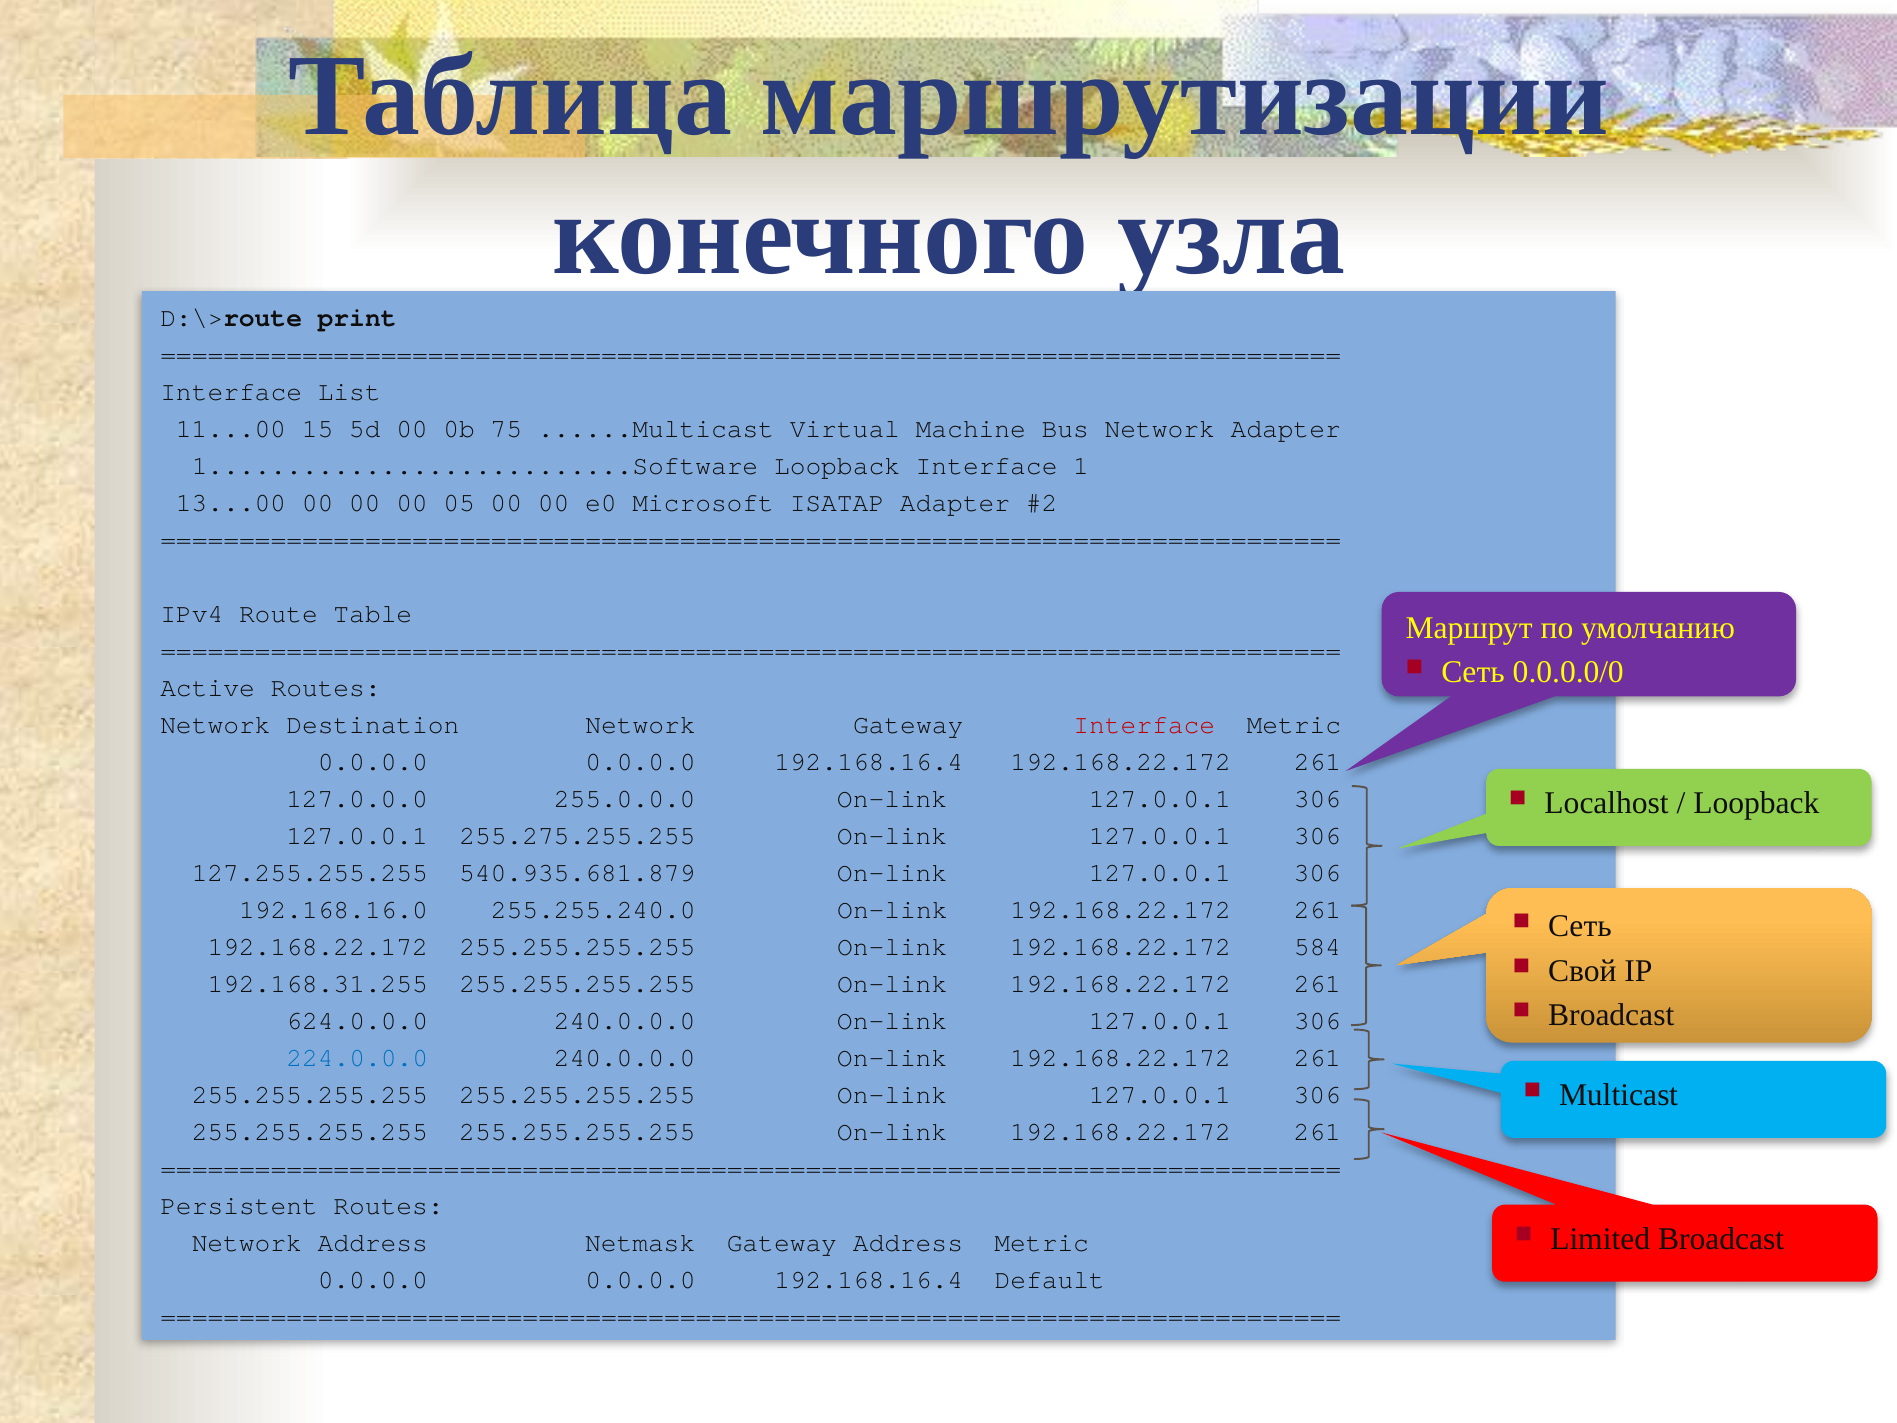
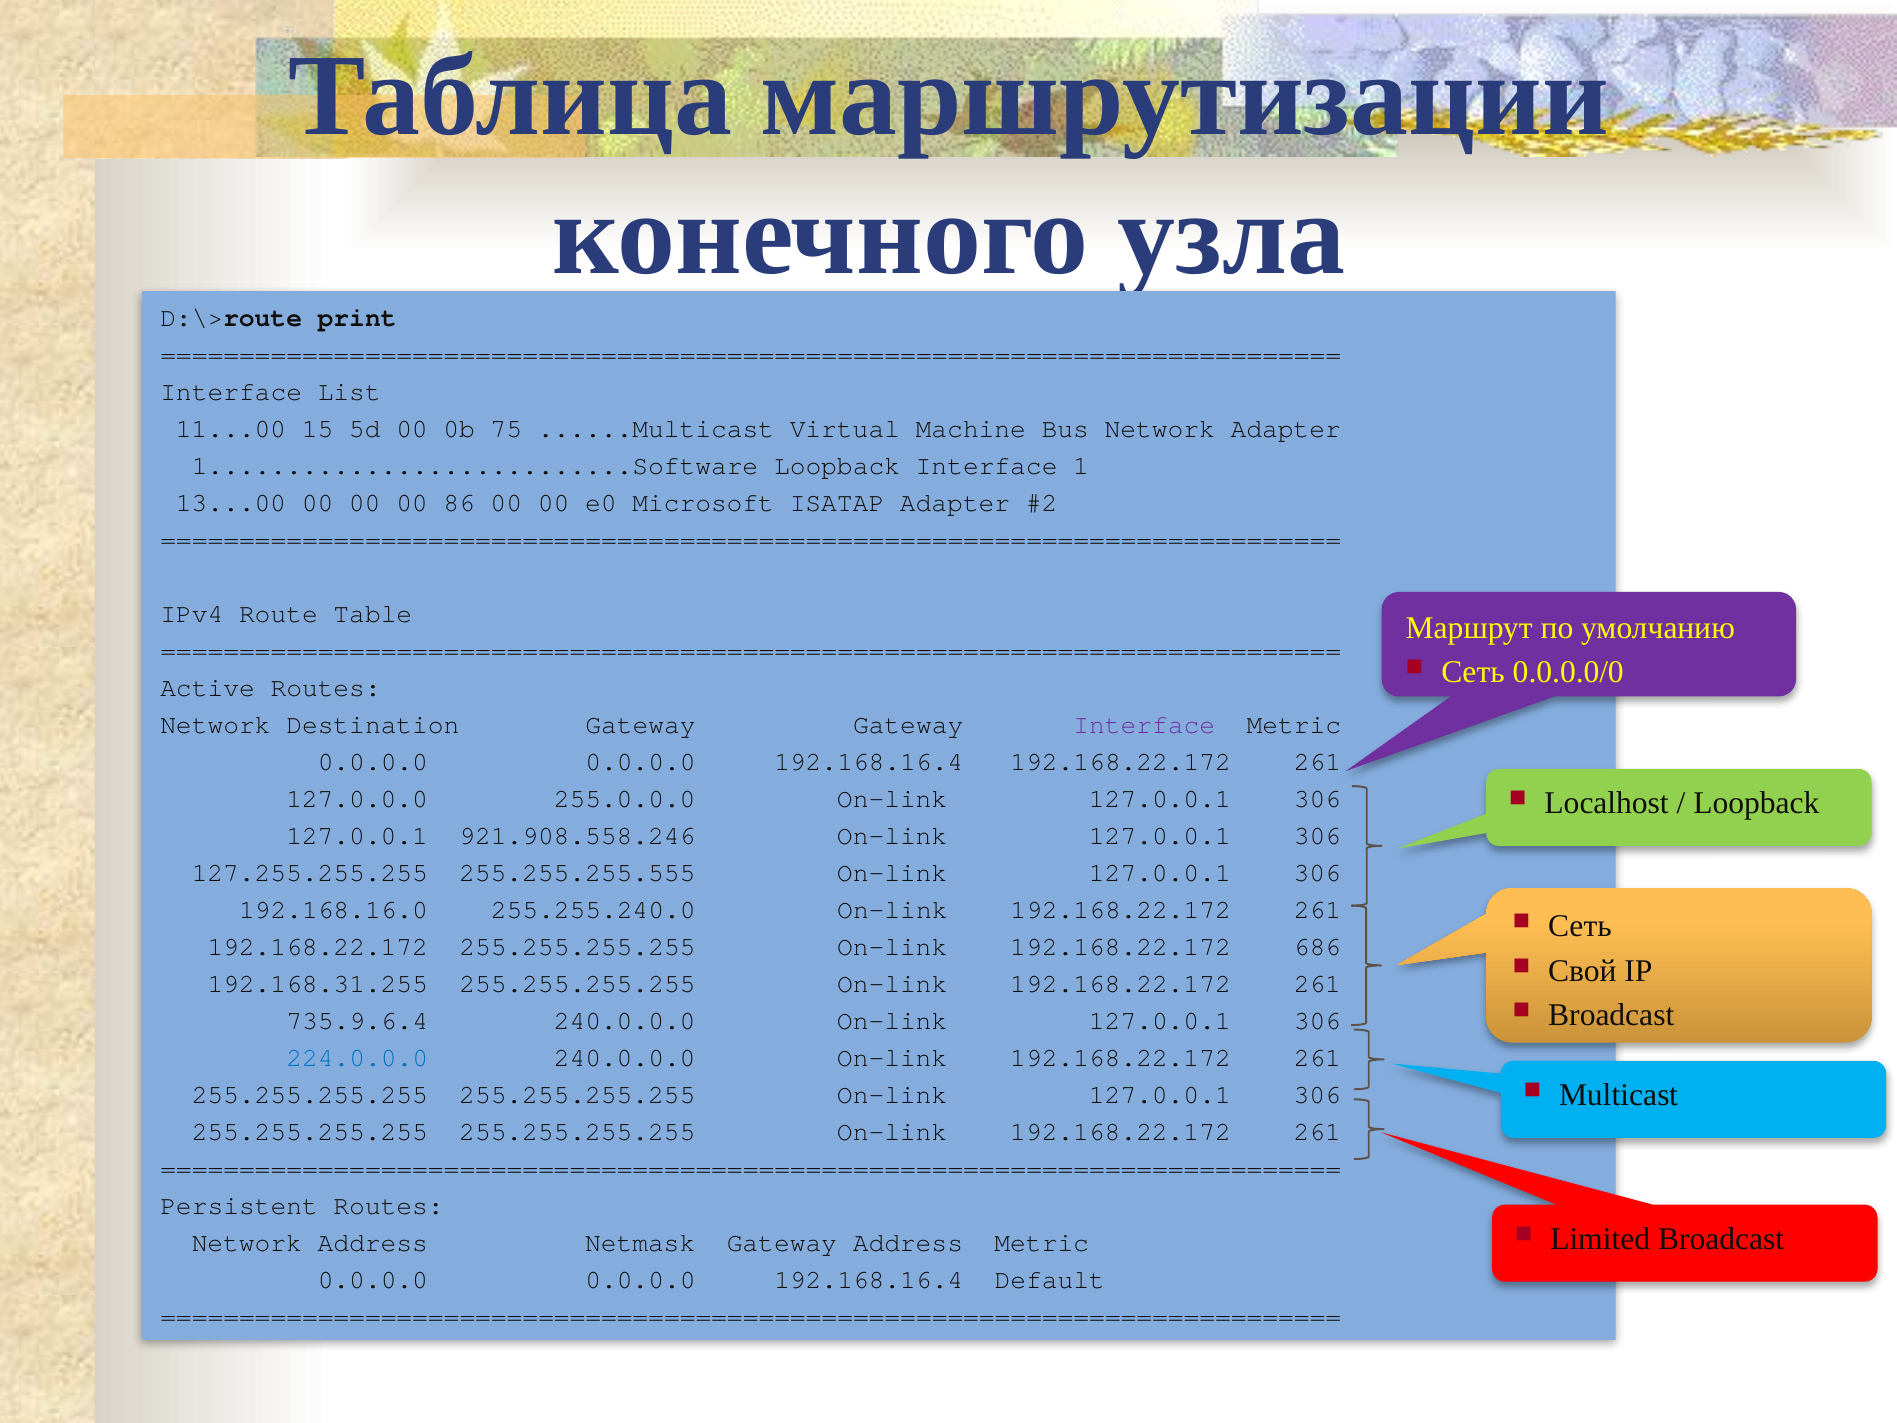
05: 05 -> 86 (459, 503)
Destination Network: Network -> Gateway (641, 725)
Interface colour: red -> purple (1144, 725)
255.275.255.255: 255.275.255.255 -> 921.908.558.246 (577, 836)
540.935.681.879: 540.935.681.879 -> 255.255.255.555 (577, 873)
584: 584 -> 686 (1317, 947)
624.0.0.0: 624.0.0.0 -> 735.9.6.4 (357, 1021)
